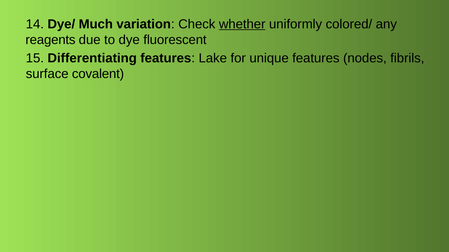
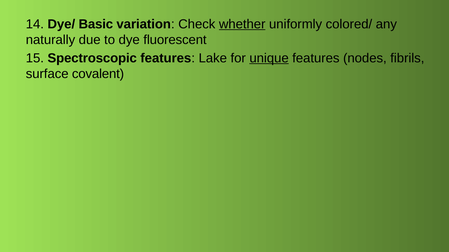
Much: Much -> Basic (96, 24)
reagents: reagents -> naturally (50, 40)
Differentiating: Differentiating -> Spectroscopic (92, 58)
unique underline: none -> present (269, 58)
